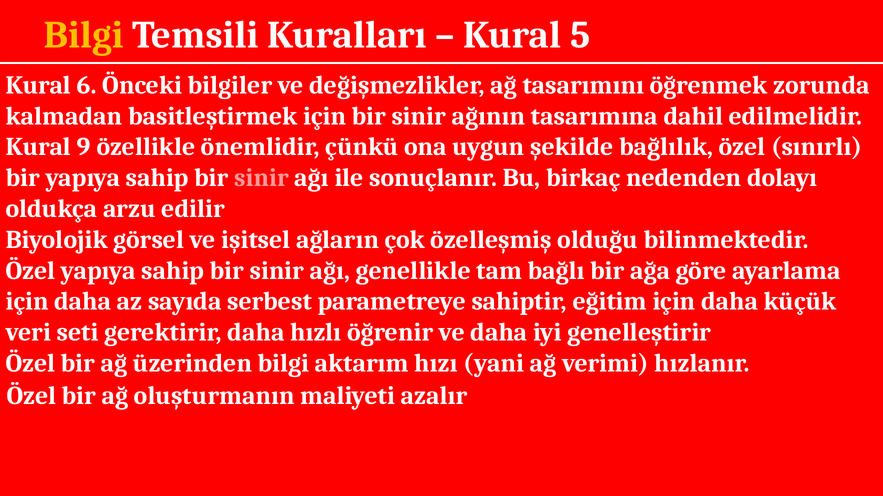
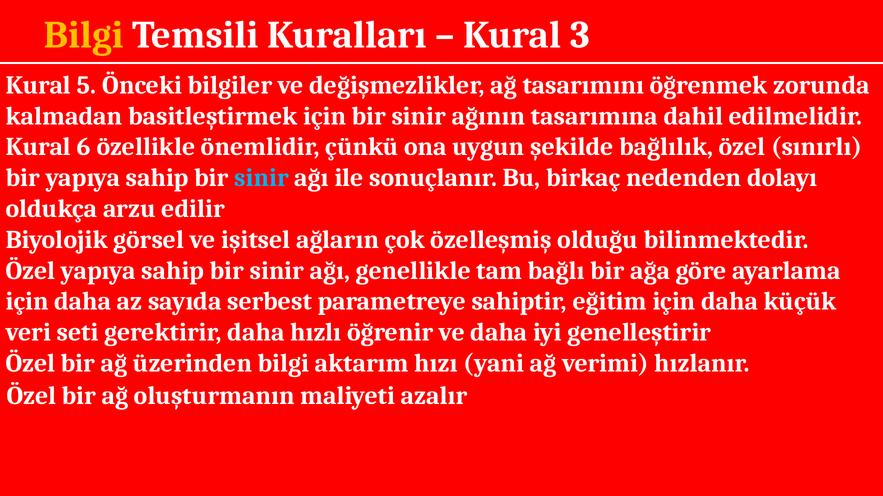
5: 5 -> 3 (580, 35)
6: 6 -> 5 (87, 85)
9: 9 -> 6 (84, 147)
sinir colour: pink -> light blue (261, 178)
